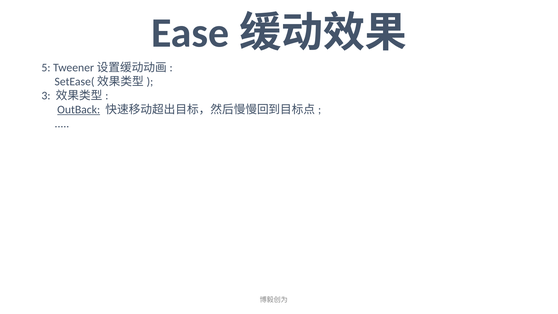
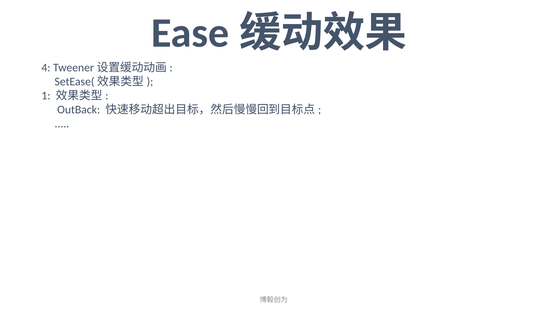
5: 5 -> 4 (46, 68)
3: 3 -> 1 (46, 96)
OutBack underline: present -> none (79, 110)
